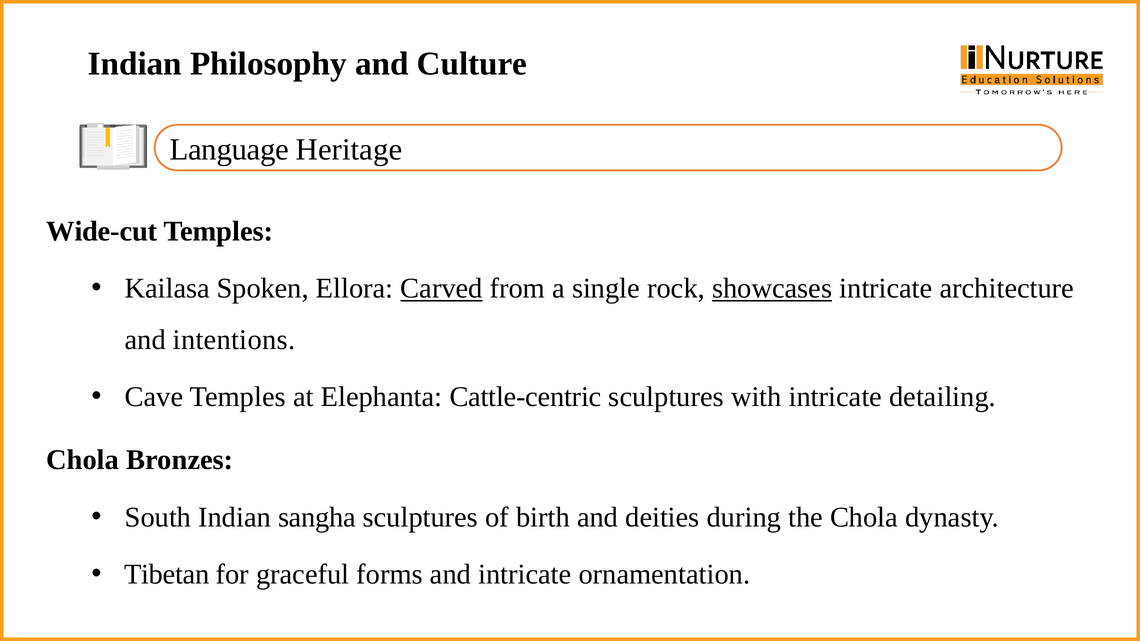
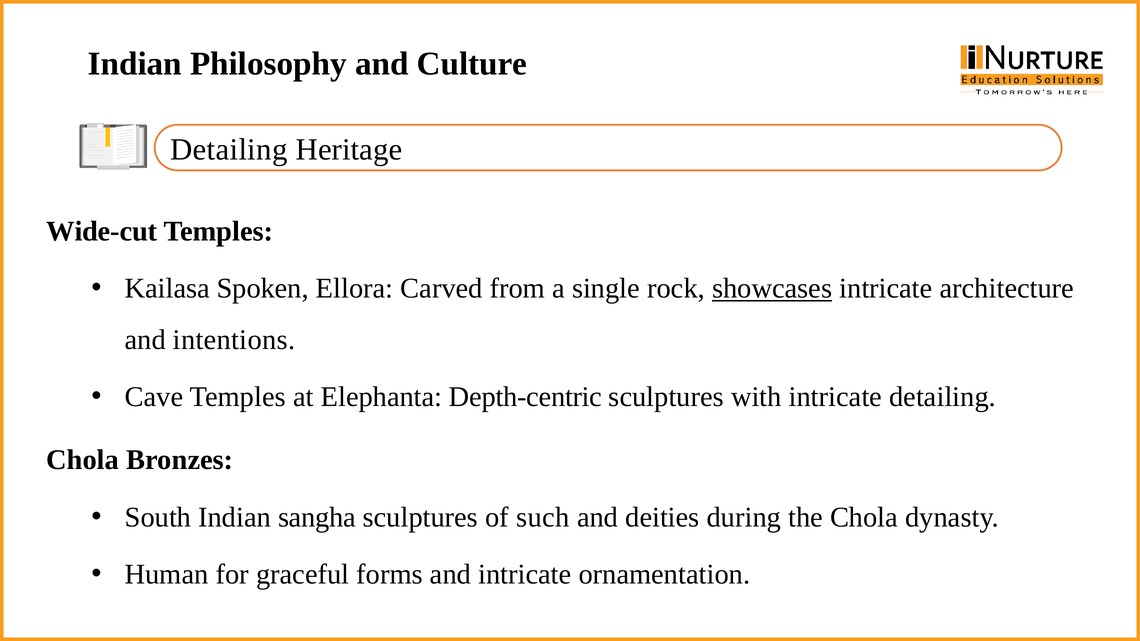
Language: Language -> Detailing (229, 150)
Carved underline: present -> none (442, 289)
Cattle-centric: Cattle-centric -> Depth-centric (526, 397)
birth: birth -> such (543, 517)
Tibetan: Tibetan -> Human (167, 575)
